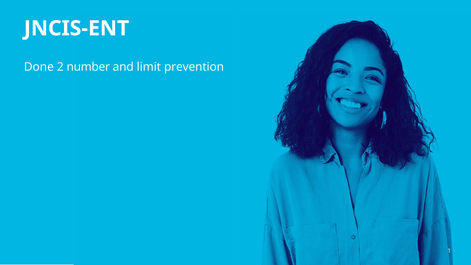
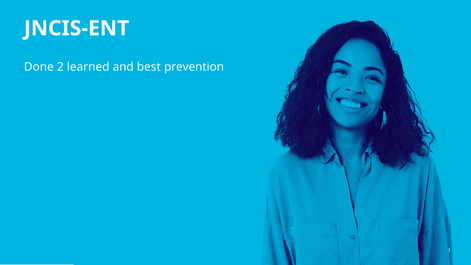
number: number -> learned (88, 67)
limit: limit -> best (149, 67)
